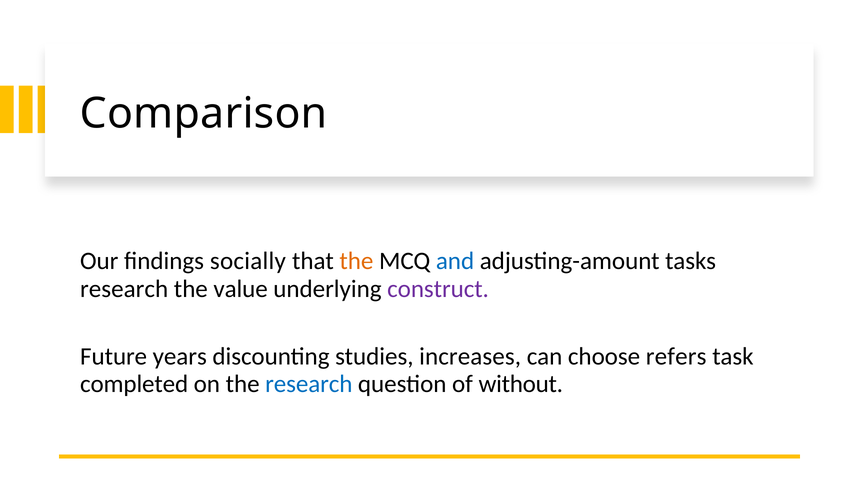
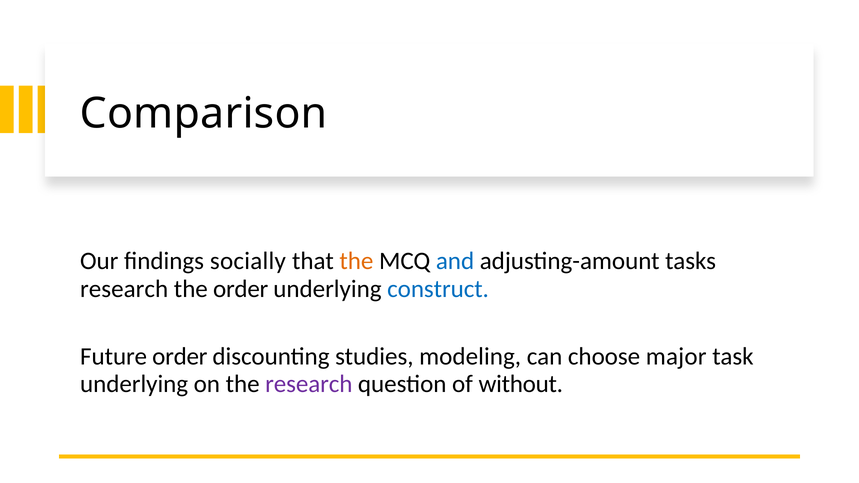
the value: value -> order (241, 289)
construct colour: purple -> blue (438, 289)
Future years: years -> order (180, 356)
increases: increases -> modeling (470, 356)
refers: refers -> major (676, 356)
completed: completed -> underlying (134, 384)
research colour: blue -> purple (309, 384)
